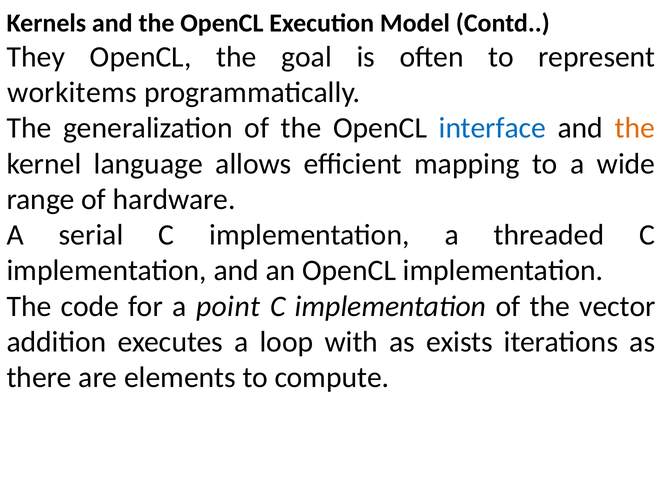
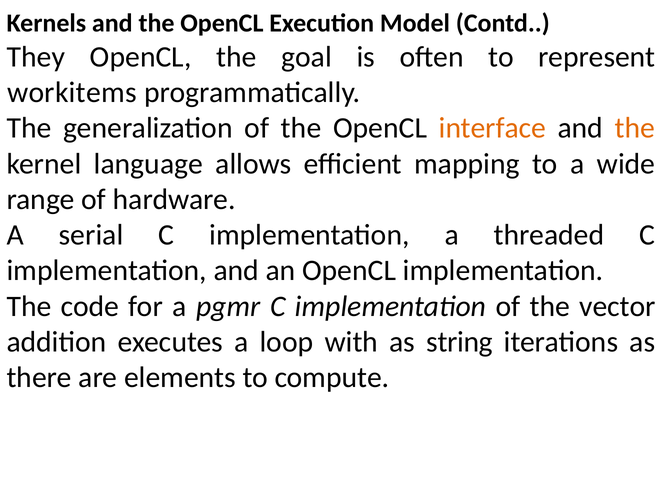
interface colour: blue -> orange (492, 128)
point: point -> pgmr (228, 306)
exists: exists -> string (460, 342)
